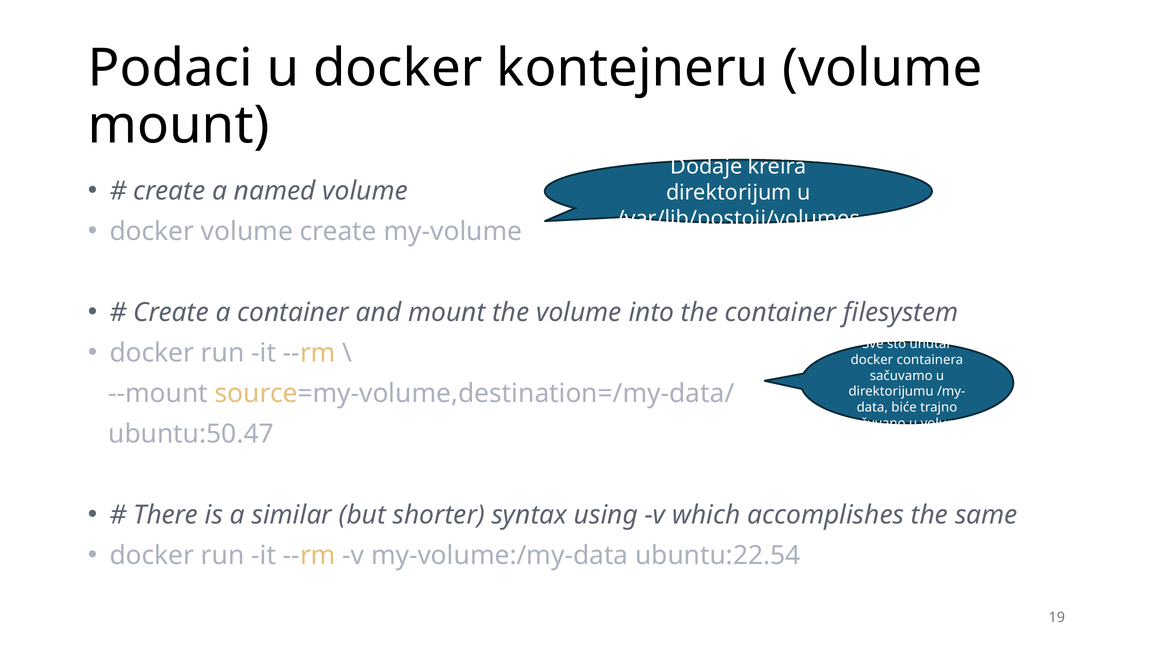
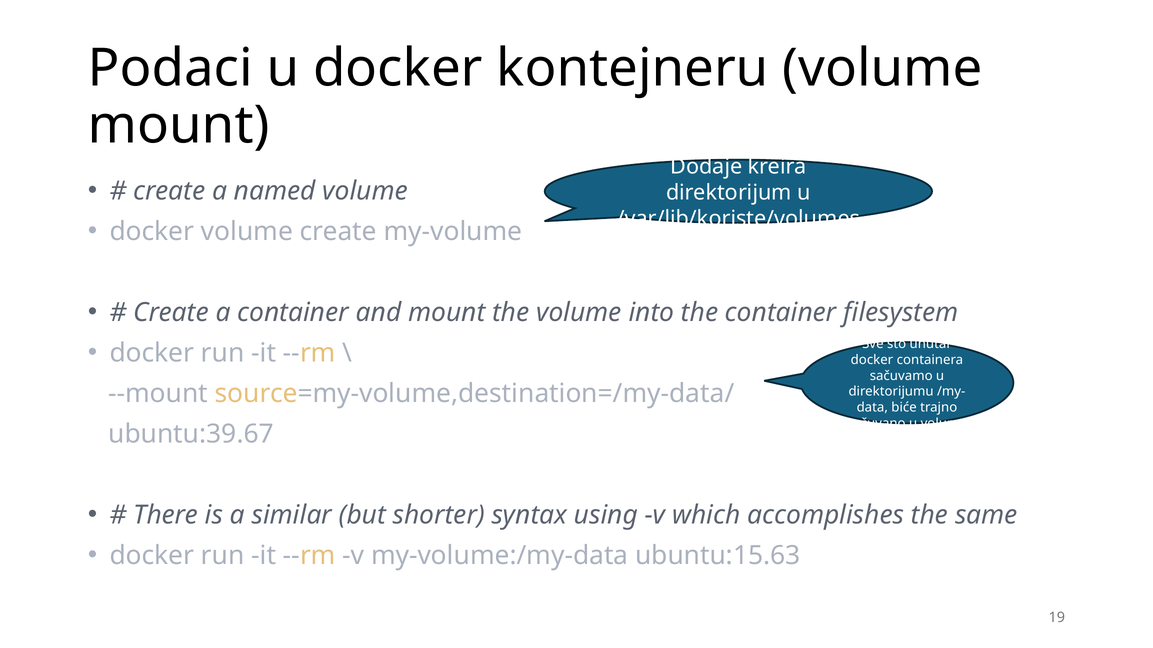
/var/lib/postoji/volumes: /var/lib/postoji/volumes -> /var/lib/koriste/volumes (738, 219)
ubuntu:50.47: ubuntu:50.47 -> ubuntu:39.67 (191, 434)
ubuntu:22.54: ubuntu:22.54 -> ubuntu:15.63 (718, 556)
